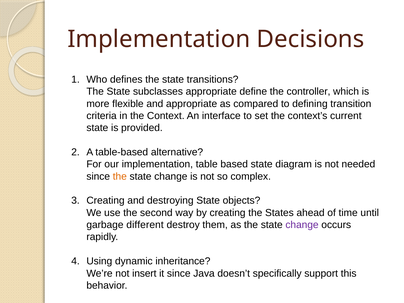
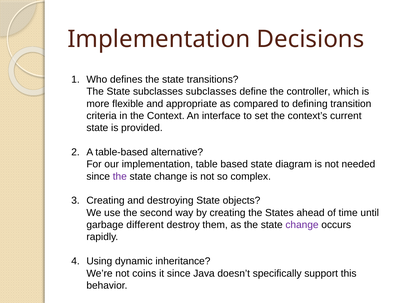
subclasses appropriate: appropriate -> subclasses (211, 92)
the colour: orange -> purple (120, 176)
insert: insert -> coins (144, 273)
